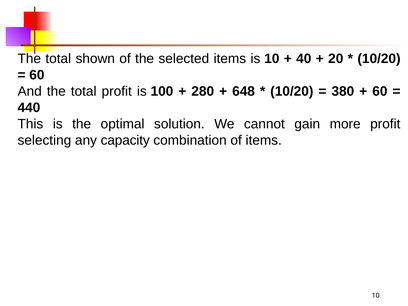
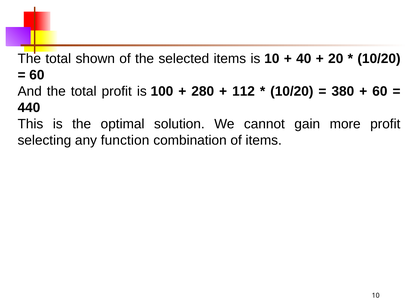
648: 648 -> 112 (244, 91)
capacity: capacity -> function (125, 140)
